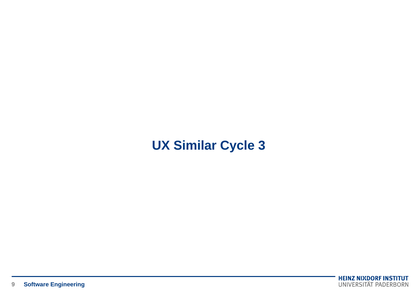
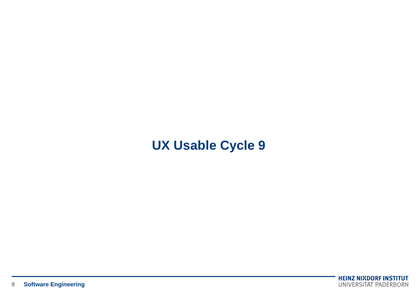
Similar: Similar -> Usable (195, 145)
Cycle 3: 3 -> 9 (262, 145)
